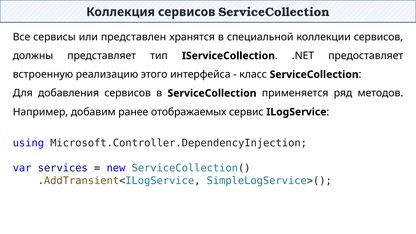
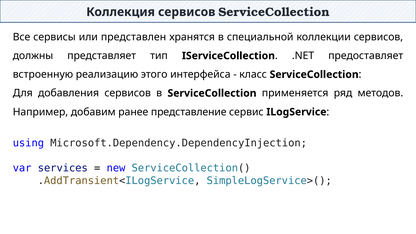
отображаемых: отображаемых -> представление (189, 112)
Microsoft.Controller.DependencyInjection: Microsoft.Controller.DependencyInjection -> Microsoft.Dependency.DependencyInjection (179, 143)
